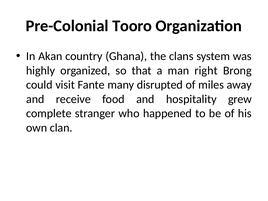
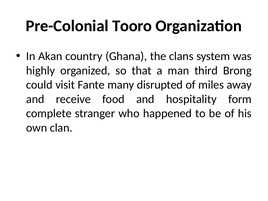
right: right -> third (206, 71)
grew: grew -> form (240, 99)
